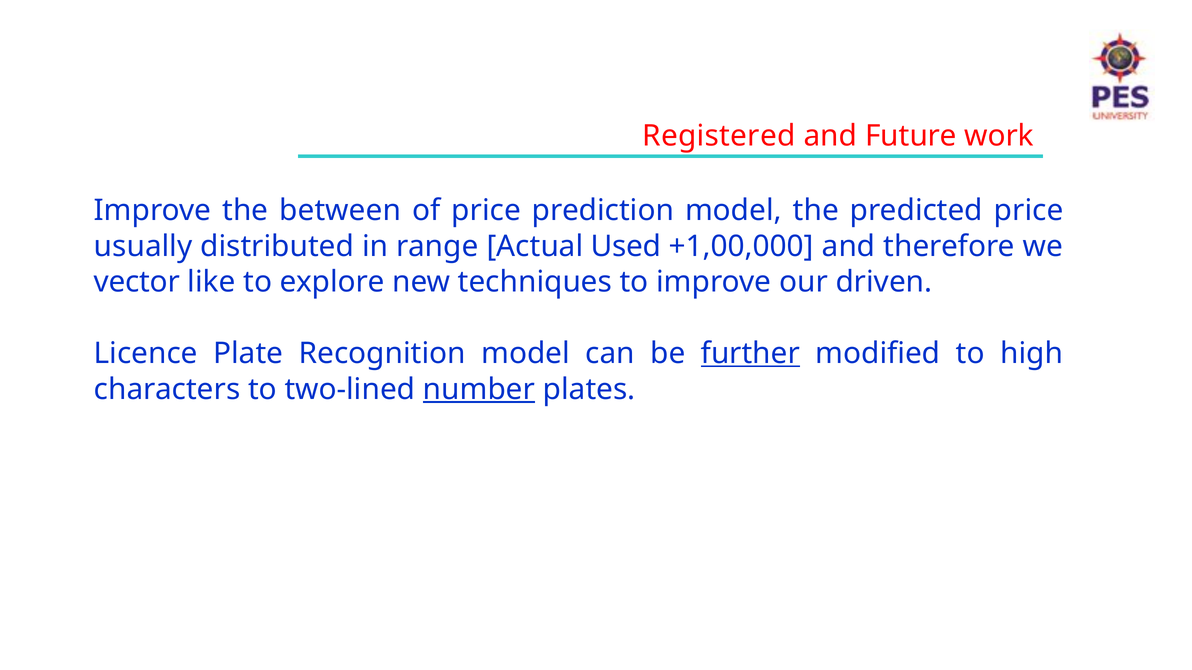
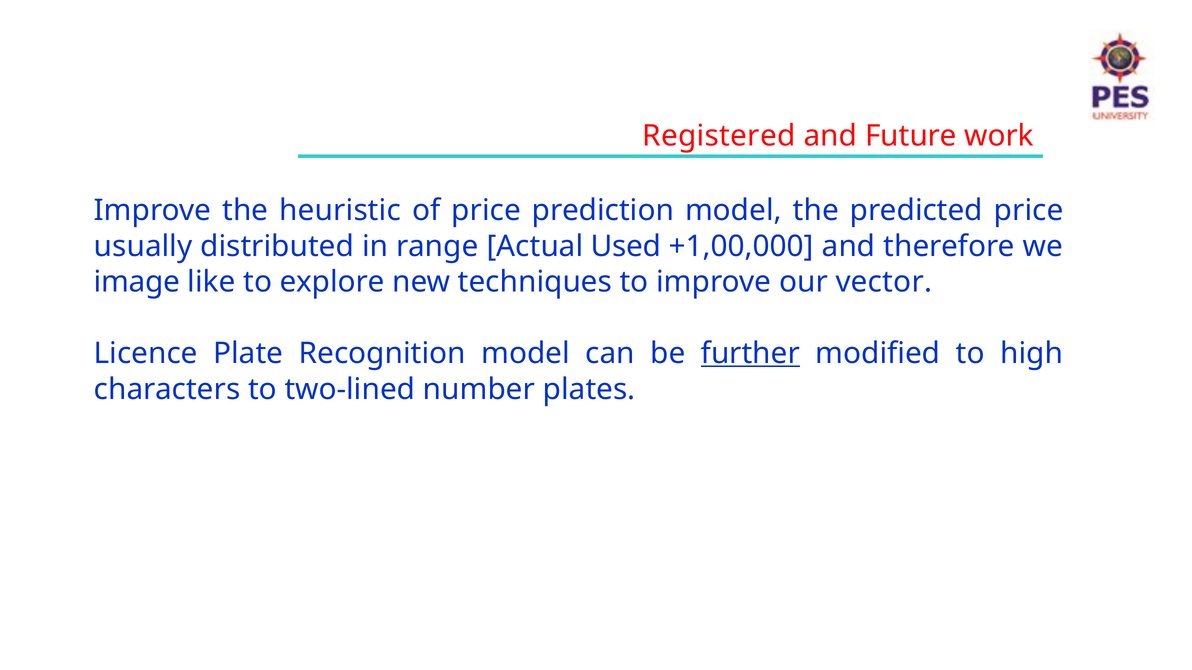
between: between -> heuristic (340, 211)
vector: vector -> image (137, 282)
driven: driven -> vector (884, 282)
number underline: present -> none (479, 389)
